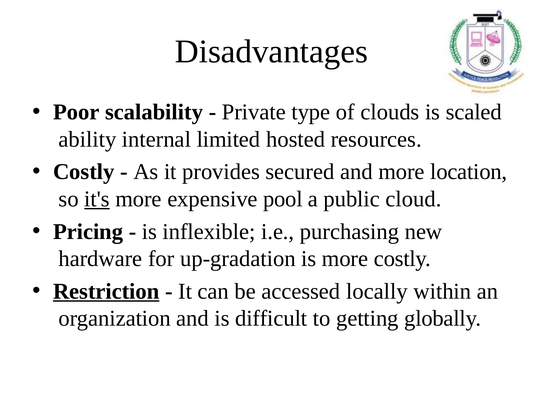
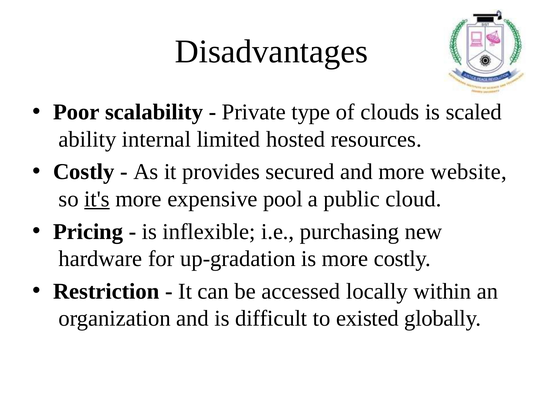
location: location -> website (469, 172)
Restriction underline: present -> none (106, 292)
getting: getting -> existed (367, 319)
